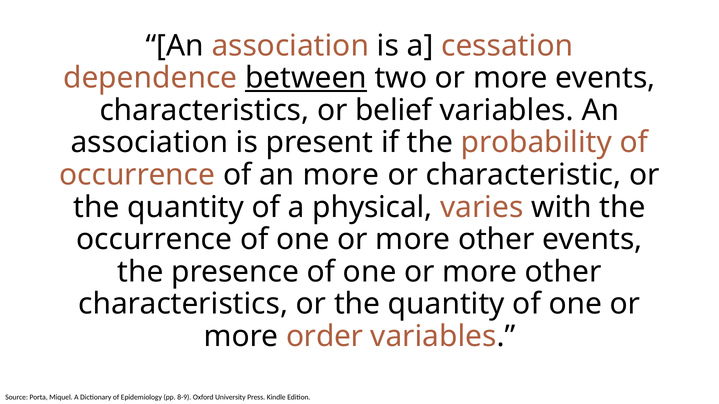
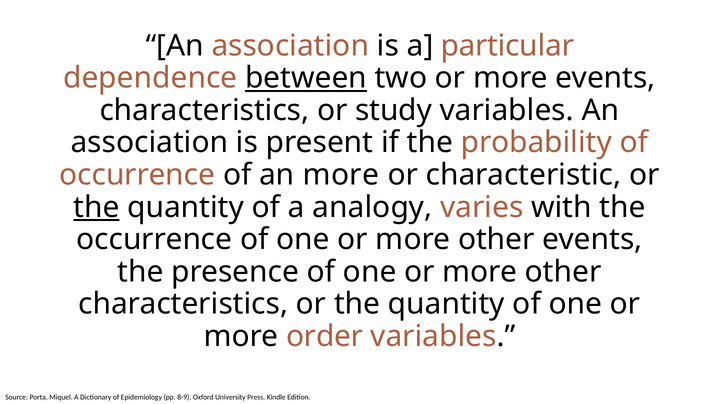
cessation: cessation -> particular (507, 46)
belief: belief -> study (394, 110)
the underline: none -> present (96, 207)
physical: physical -> analogy (372, 207)
